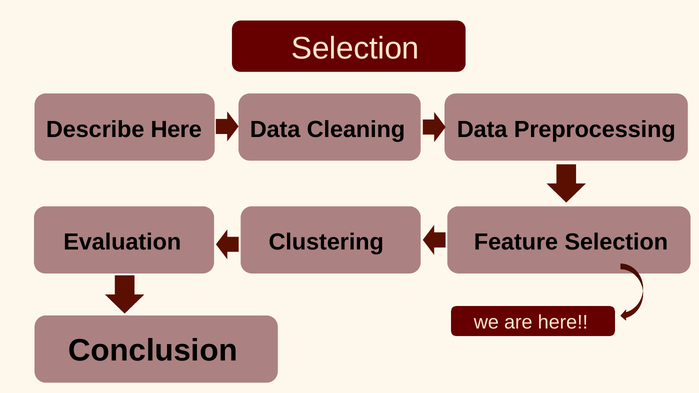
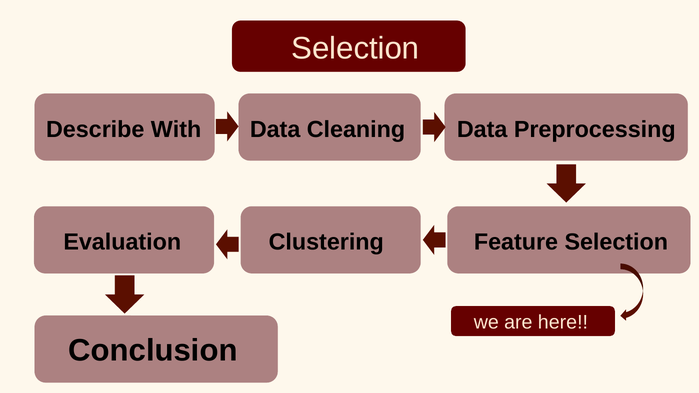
Describe Here: Here -> With (176, 130)
